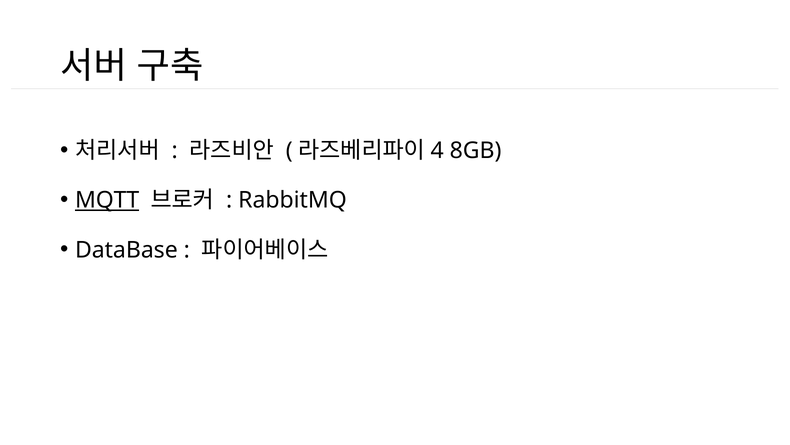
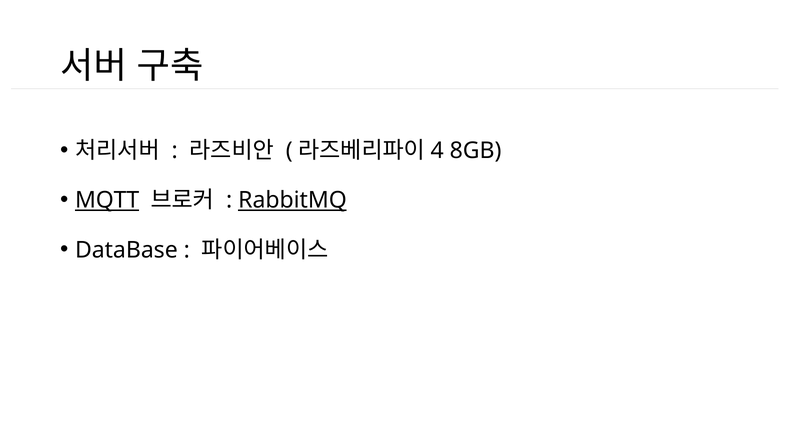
RabbitMQ underline: none -> present (292, 200)
